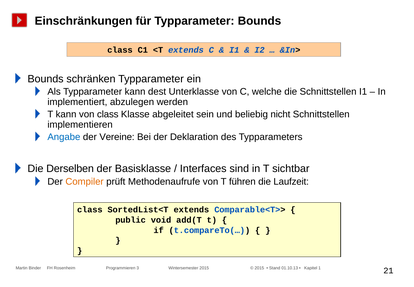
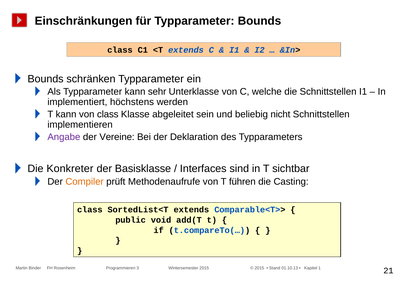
dest: dest -> sehr (157, 92)
abzulegen: abzulegen -> höchstens (132, 102)
Angabe colour: blue -> purple (64, 137)
Derselben: Derselben -> Konkreter (70, 169)
Laufzeit: Laufzeit -> Casting (291, 181)
